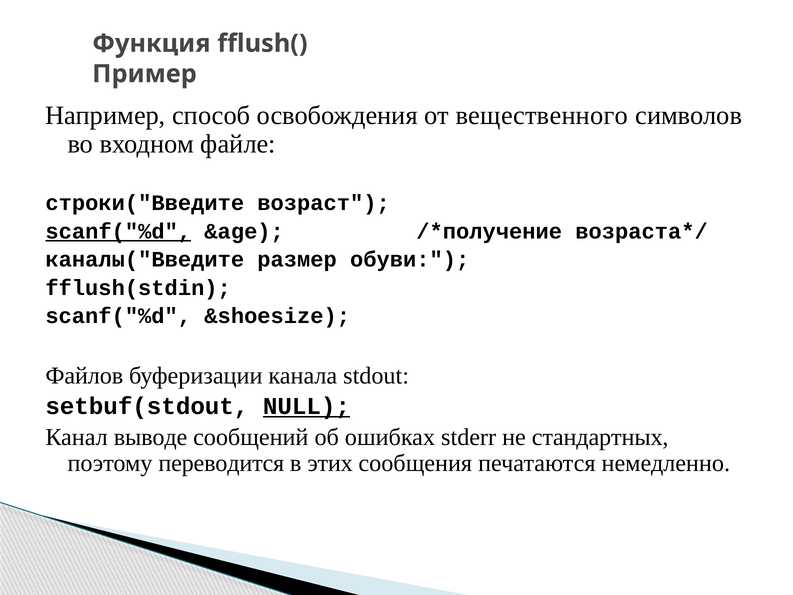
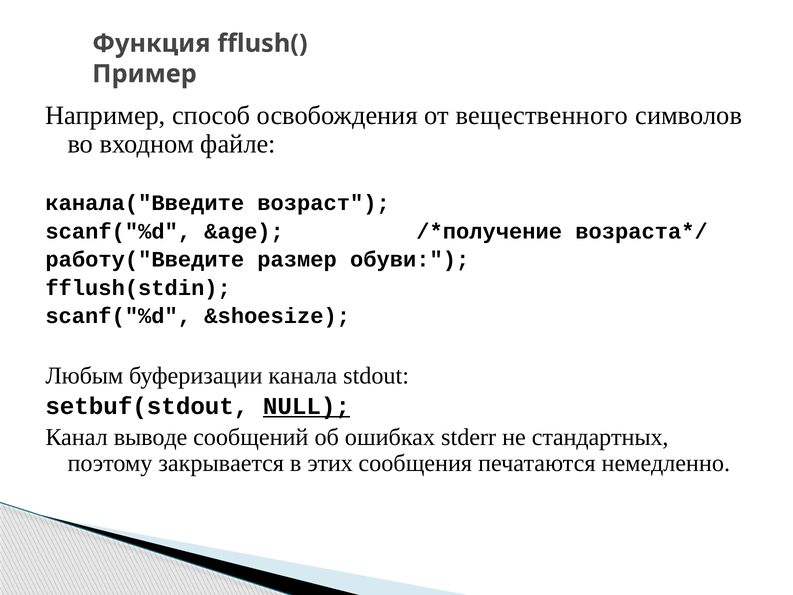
строки("Введите: строки("Введите -> канала("Введите (145, 203)
scanf("%d underline: present -> none (118, 231)
каналы("Введите: каналы("Введите -> работу("Введите (145, 259)
Файлов: Файлов -> Любым (84, 376)
переводится: переводится -> закрывается (221, 463)
